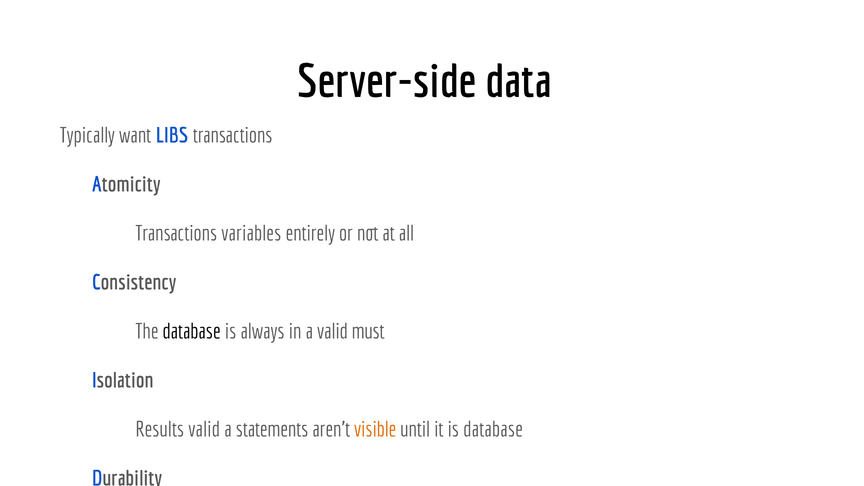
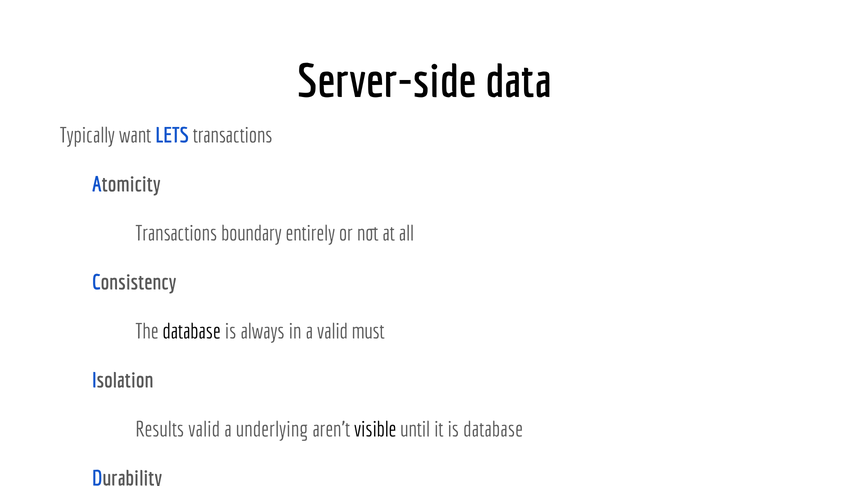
LIBS: LIBS -> LETS (172, 136)
variables: variables -> boundary (251, 234)
statements: statements -> underlying (272, 430)
visible colour: orange -> black (375, 430)
